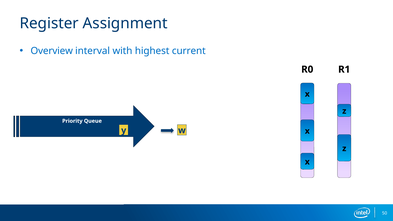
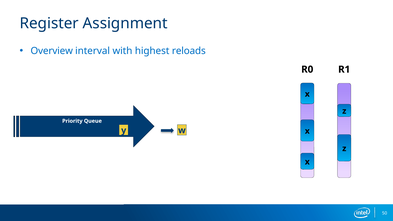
current: current -> reloads (189, 51)
